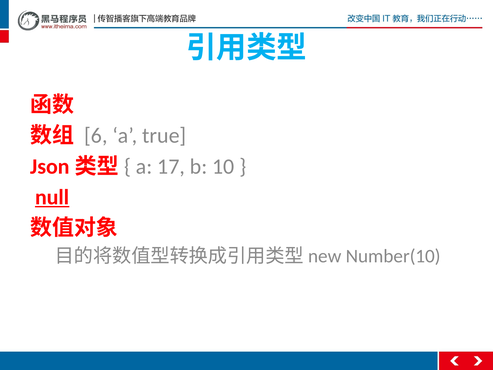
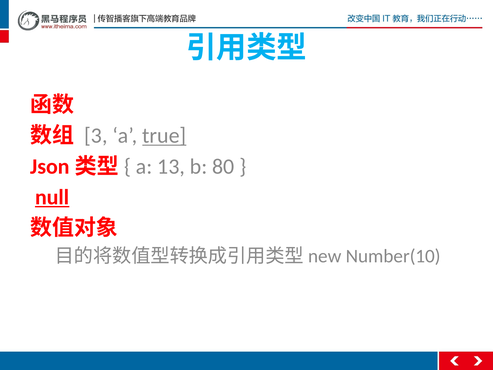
6: 6 -> 3 (96, 136)
true underline: none -> present (164, 136)
17: 17 -> 13 (171, 166)
10: 10 -> 80 (223, 166)
